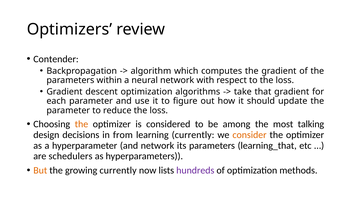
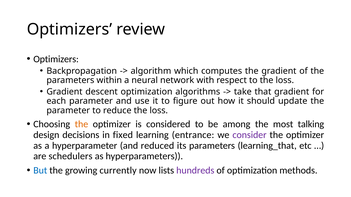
Contender: Contender -> Optimizers (56, 59)
from: from -> fixed (123, 135)
learning currently: currently -> entrance (193, 135)
consider colour: orange -> purple (250, 135)
and network: network -> reduced (157, 146)
But colour: orange -> blue (40, 171)
